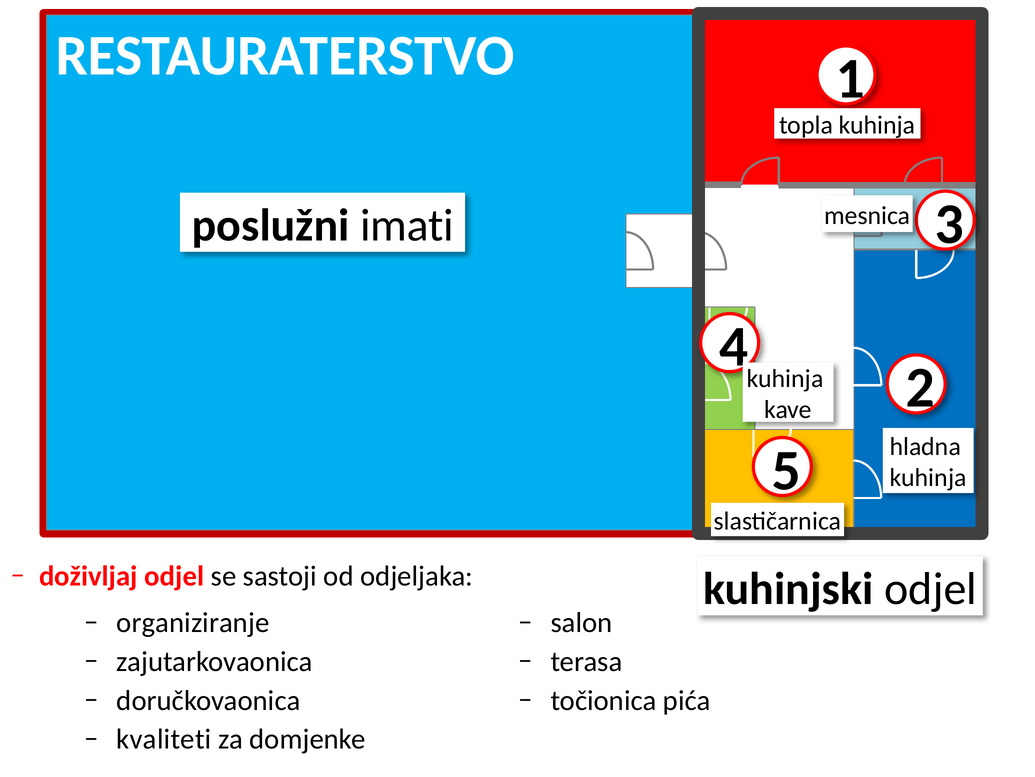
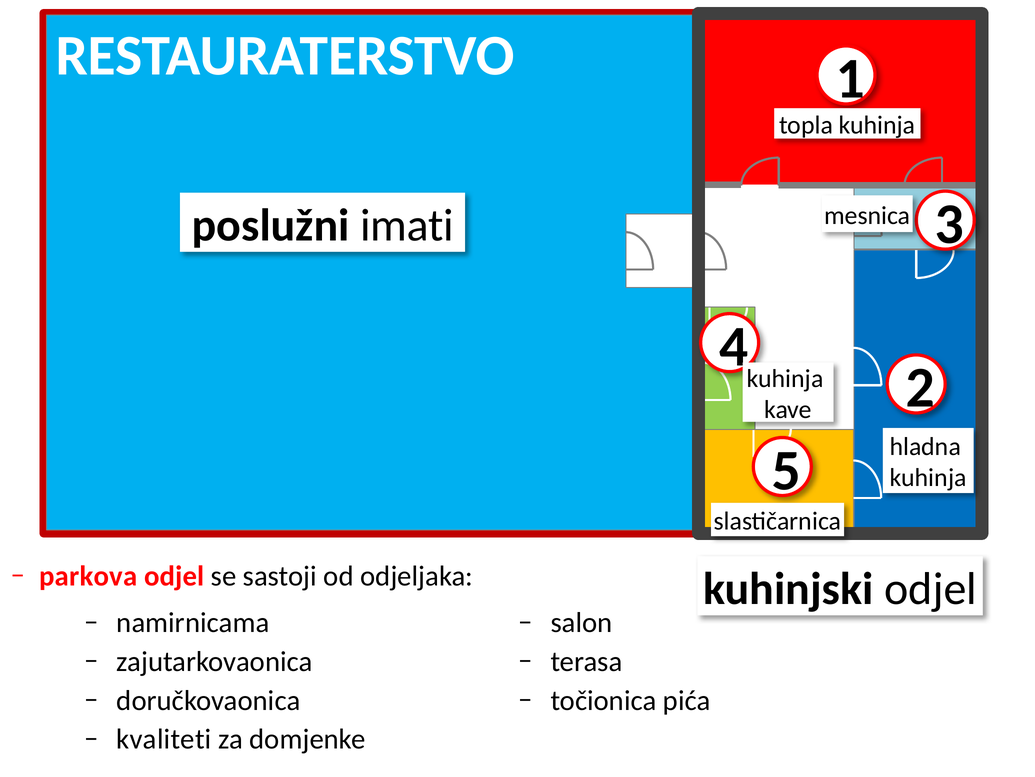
doživljaj: doživljaj -> parkova (88, 575)
organiziranje: organiziranje -> namirnicama (193, 622)
